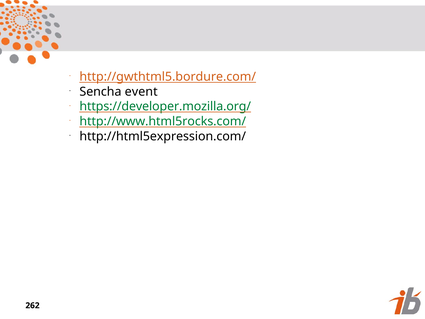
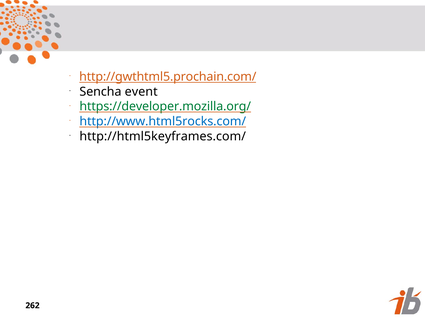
http://gwthtml5.bordure.com/: http://gwthtml5.bordure.com/ -> http://gwthtml5.prochain.com/ (168, 77)
http://www.html5rocks.com/ colour: green -> blue (163, 121)
http://html5expression.com/: http://html5expression.com/ -> http://html5keyframes.com/ (163, 136)
